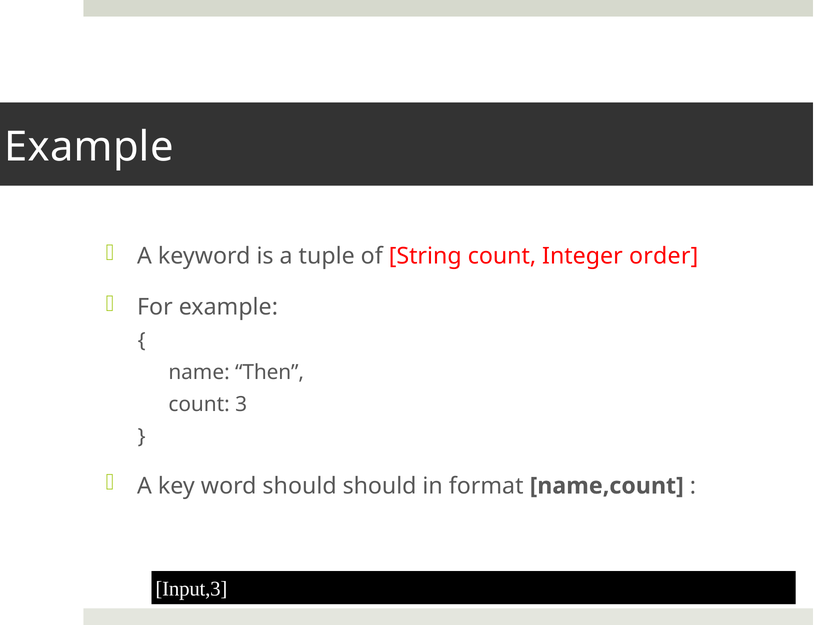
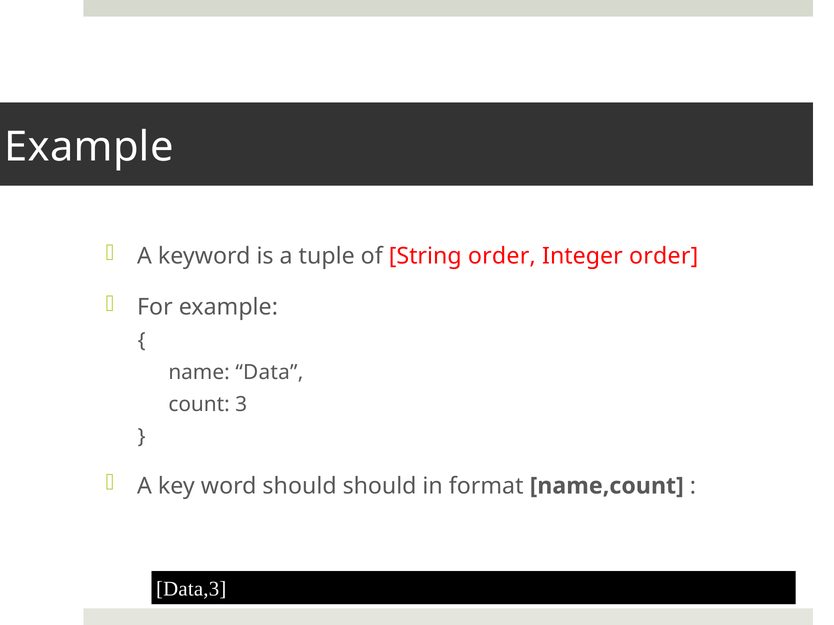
String count: count -> order (502, 256)
Then: Then -> Data (269, 373)
Input,3: Input,3 -> Data,3 (191, 590)
